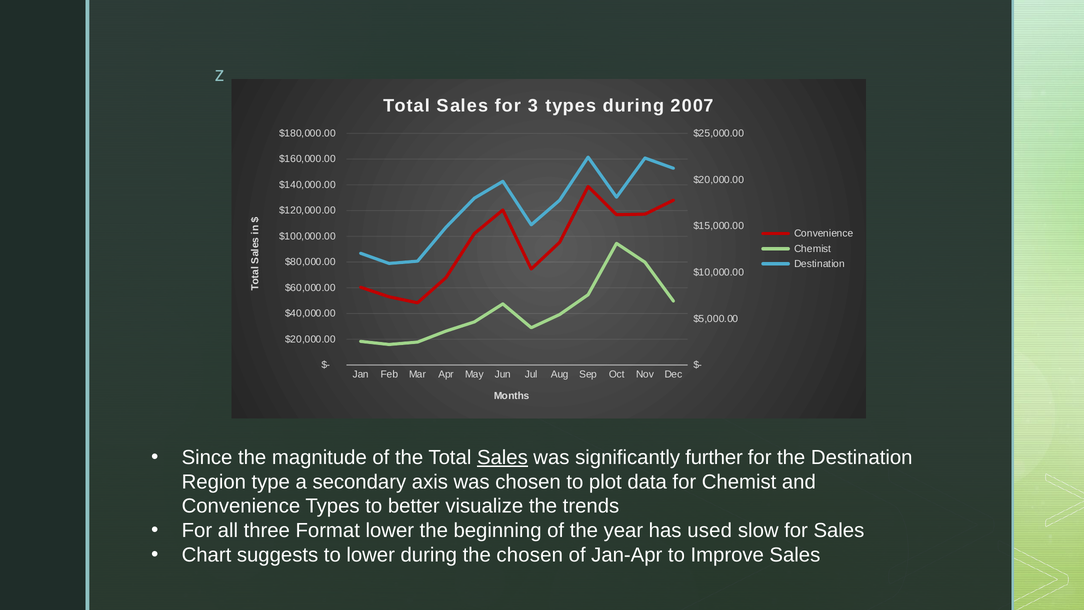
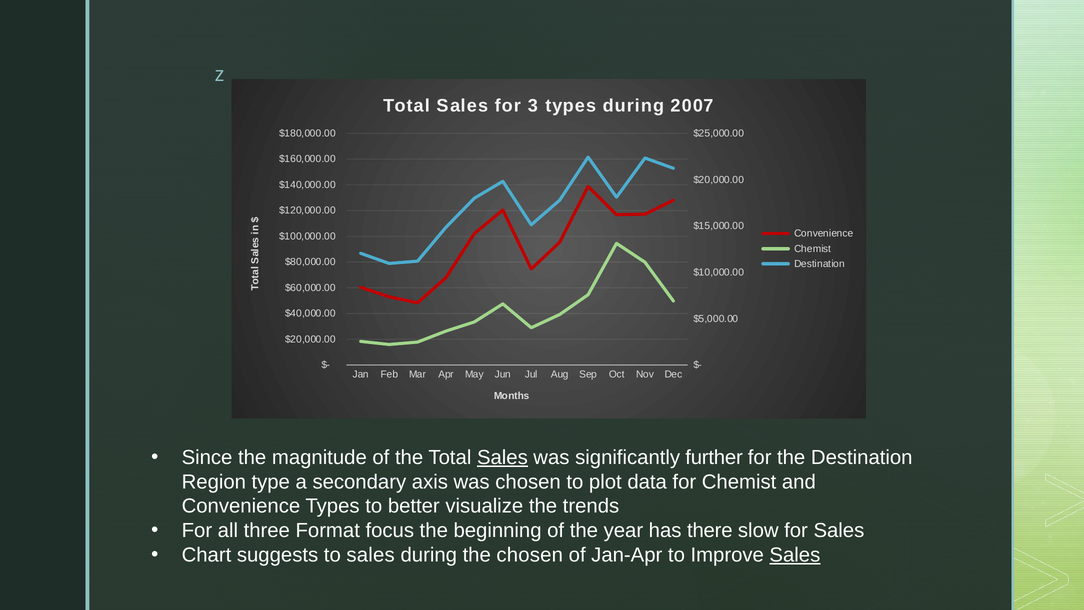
Format lower: lower -> focus (390, 530)
used: used -> there (710, 530)
to lower: lower -> sales (371, 555)
Sales underline: none -> present (795, 555)
